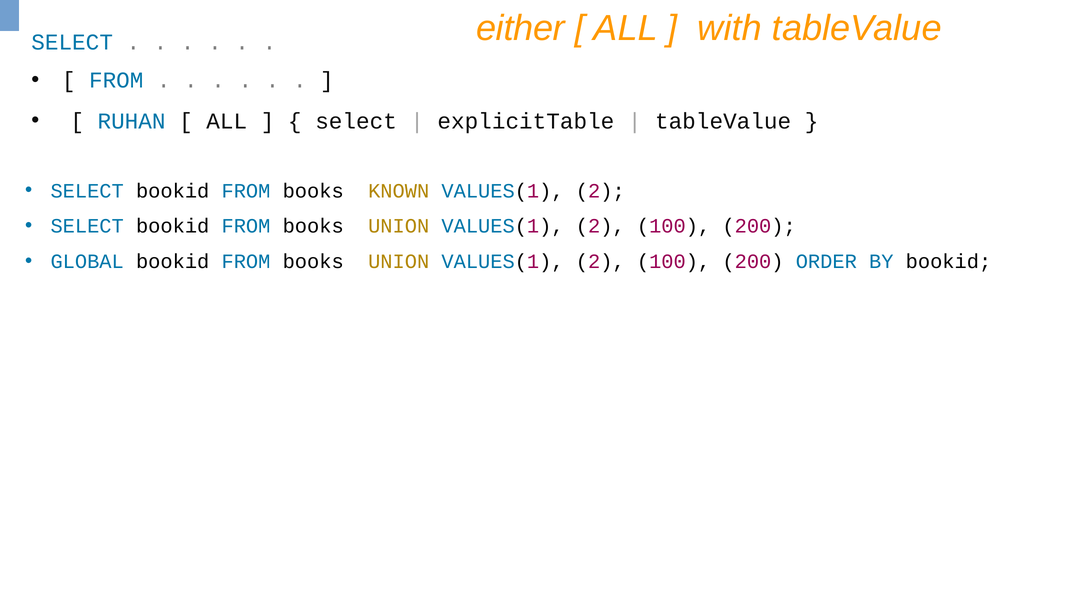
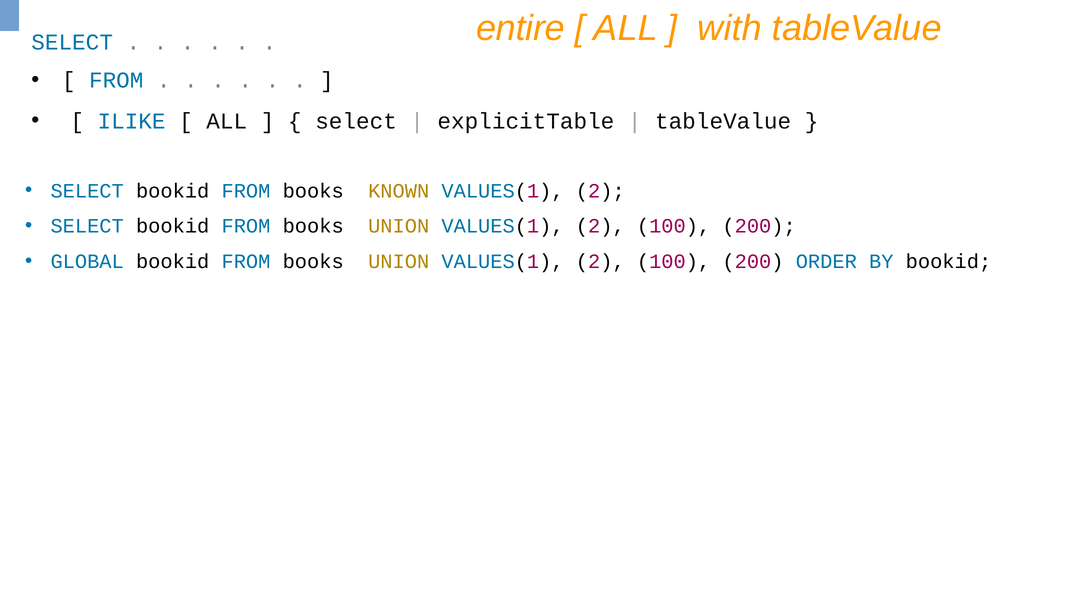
either: either -> entire (521, 28)
RUHAN: RUHAN -> ILIKE (132, 121)
